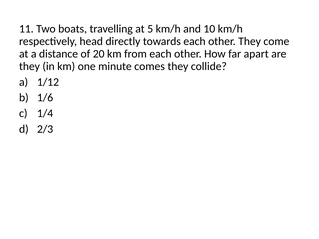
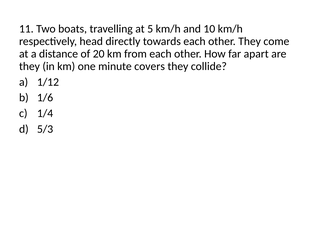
comes: comes -> covers (150, 66)
2/3: 2/3 -> 5/3 (45, 129)
